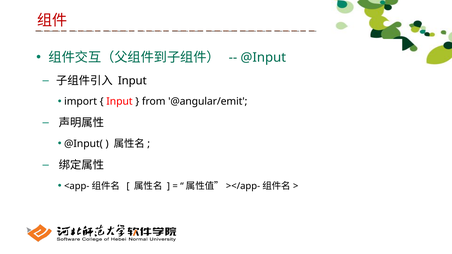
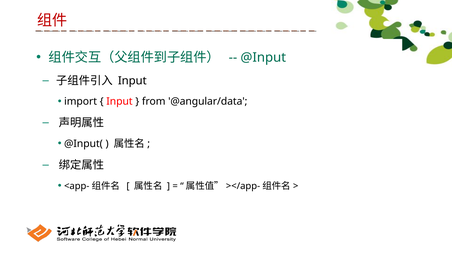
@angular/emit: @angular/emit -> @angular/data (208, 102)
